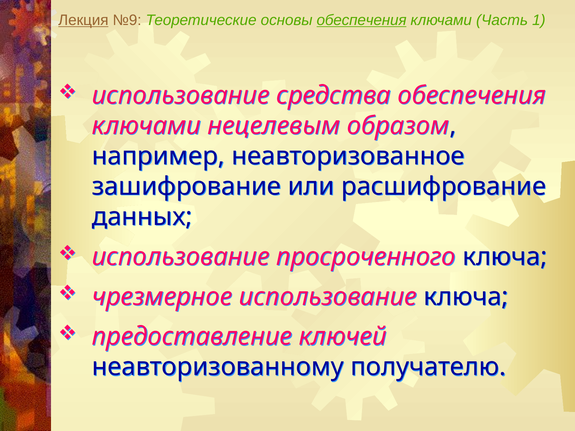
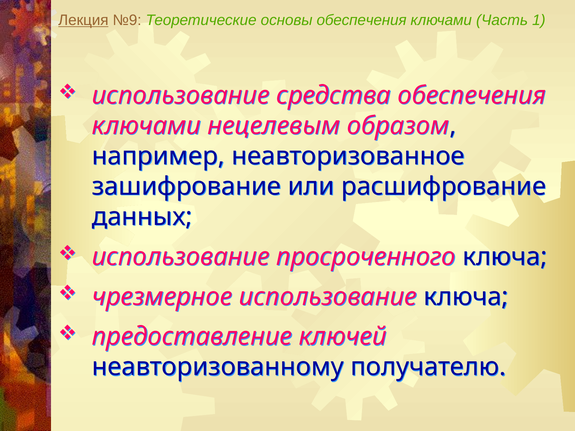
обеспечения underline: present -> none (362, 20)
